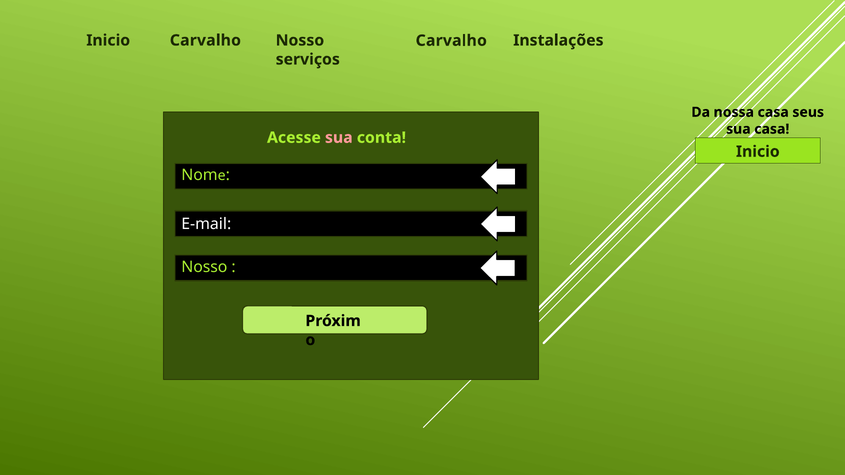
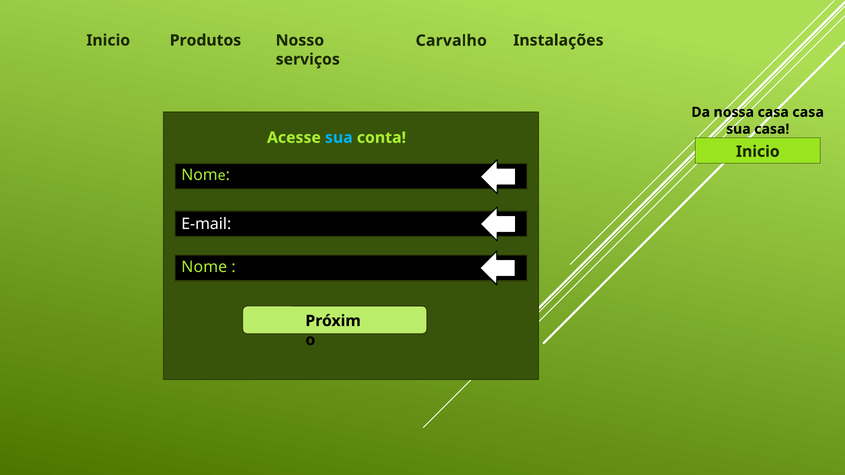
Inicio Carvalho: Carvalho -> Produtos (205, 40)
casa seus: seus -> casa (808, 112)
sua colour: pink -> light blue (339, 138)
Nosso: Nosso -> Nome (204, 267)
